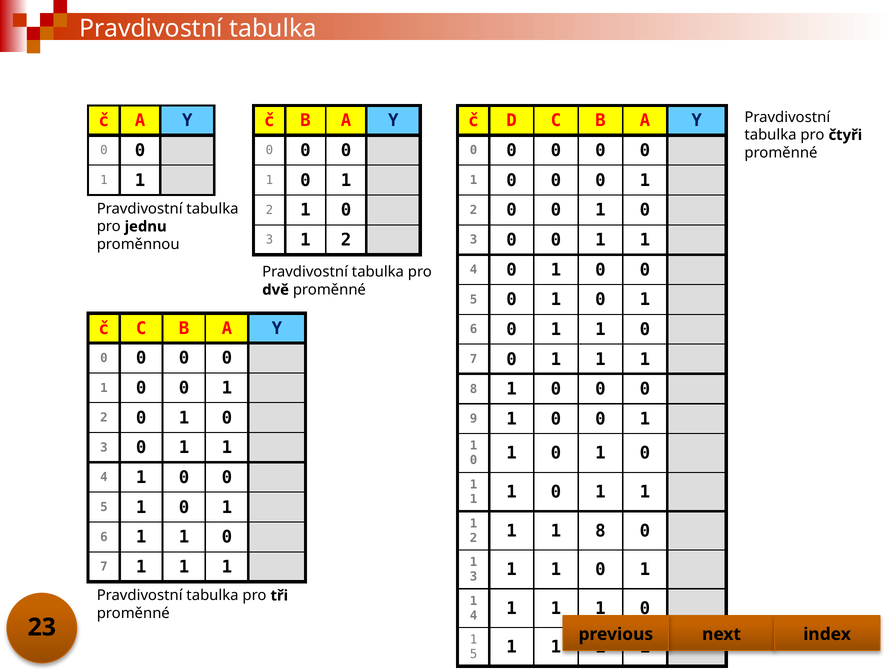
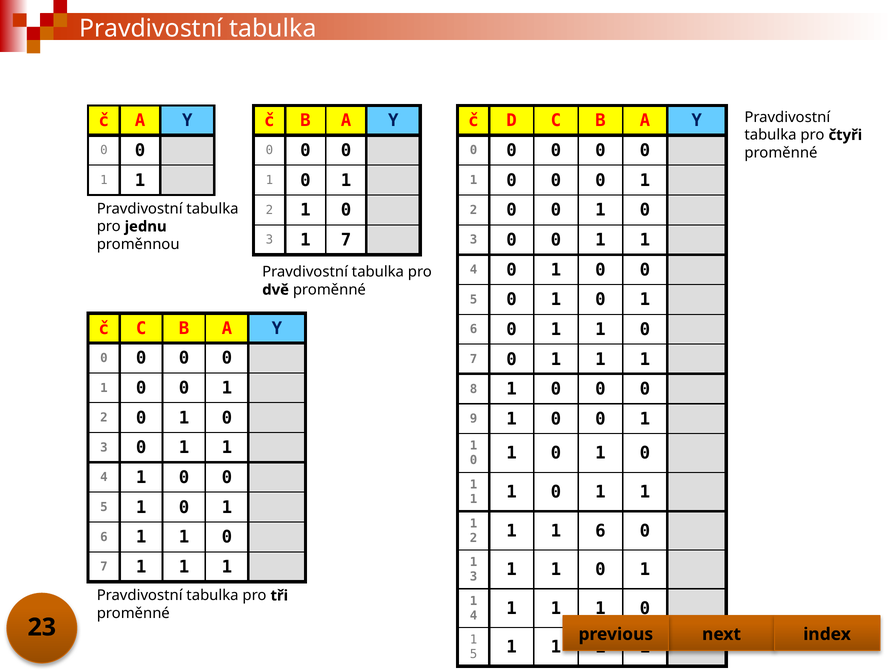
3 1 2: 2 -> 7 (346, 240)
2 1 1 8: 8 -> 6 (600, 531)
